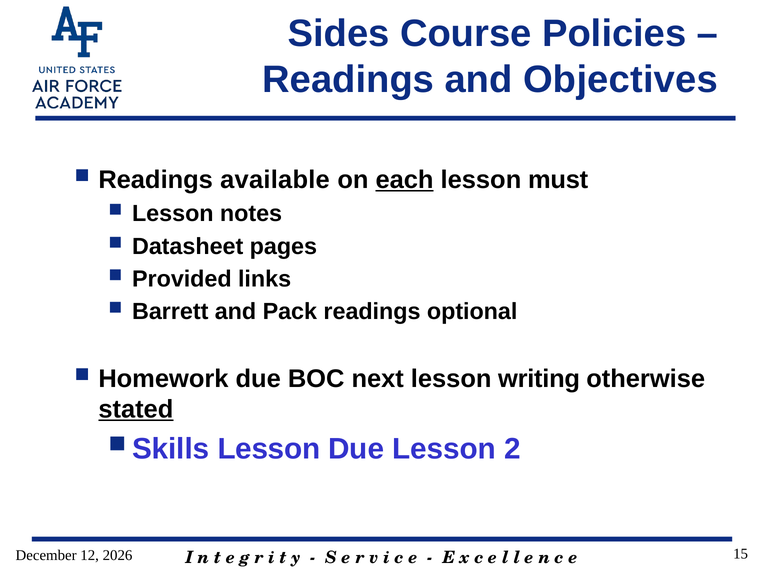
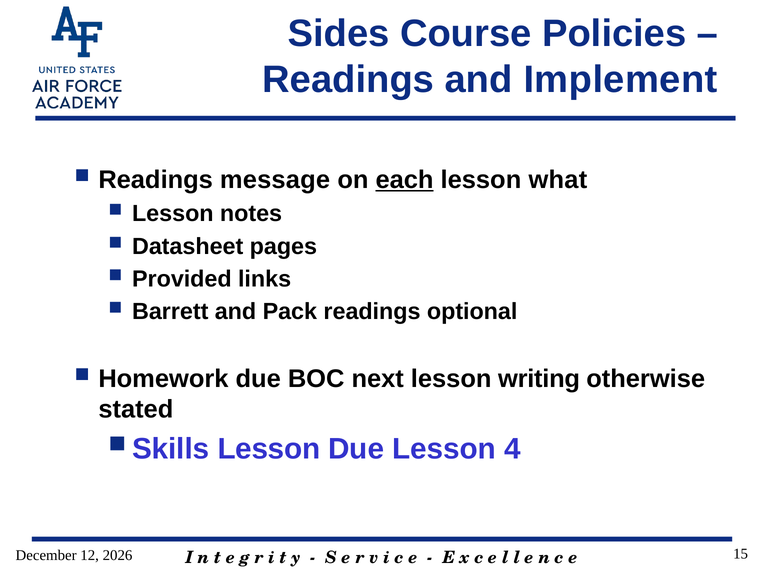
Objectives: Objectives -> Implement (620, 80)
available: available -> message (275, 180)
must: must -> what (558, 180)
stated underline: present -> none (136, 409)
2: 2 -> 4 (513, 449)
